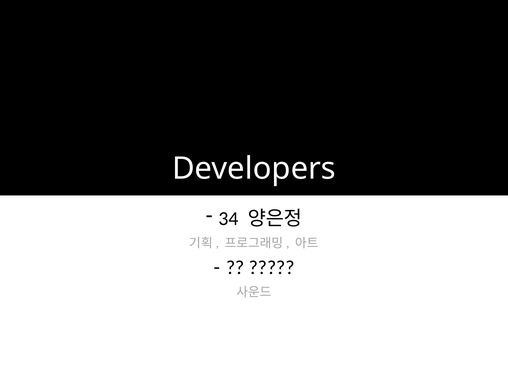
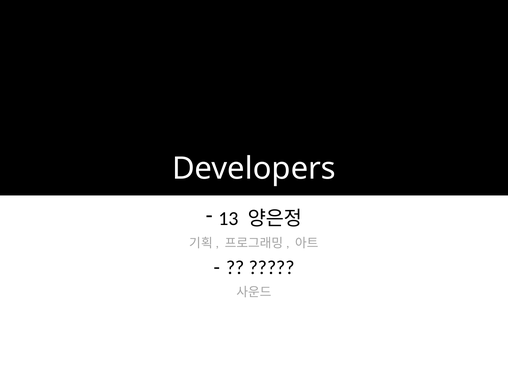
34: 34 -> 13 (229, 219)
